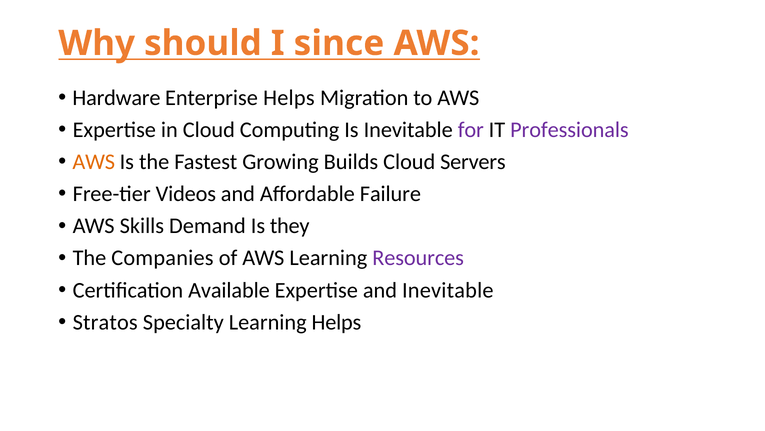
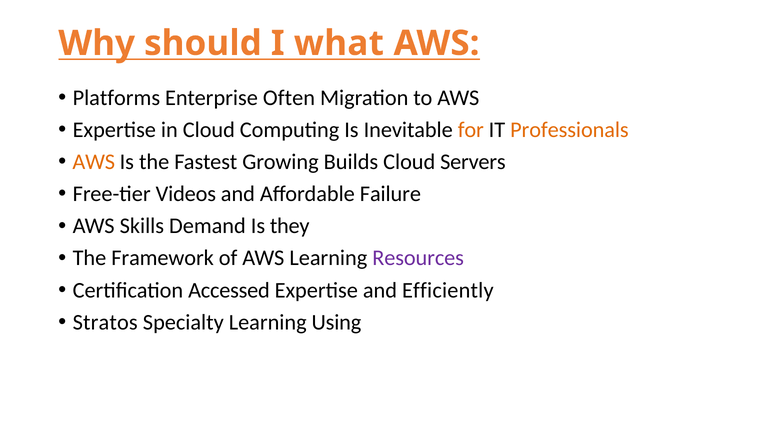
since: since -> what (339, 43)
Hardware: Hardware -> Platforms (116, 98)
Enterprise Helps: Helps -> Often (289, 98)
for colour: purple -> orange (471, 130)
Professionals colour: purple -> orange (569, 130)
Companies: Companies -> Framework (163, 258)
Available: Available -> Accessed (229, 290)
and Inevitable: Inevitable -> Efficiently (448, 290)
Learning Helps: Helps -> Using (336, 322)
